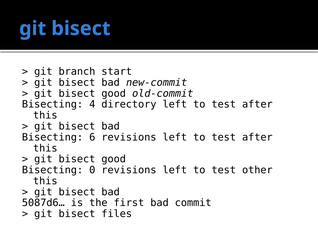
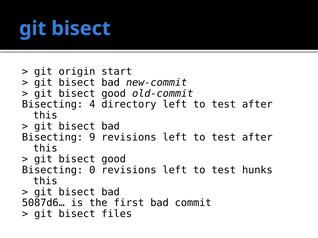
branch: branch -> origin (77, 72)
6: 6 -> 9 (92, 138)
other: other -> hunks (257, 170)
